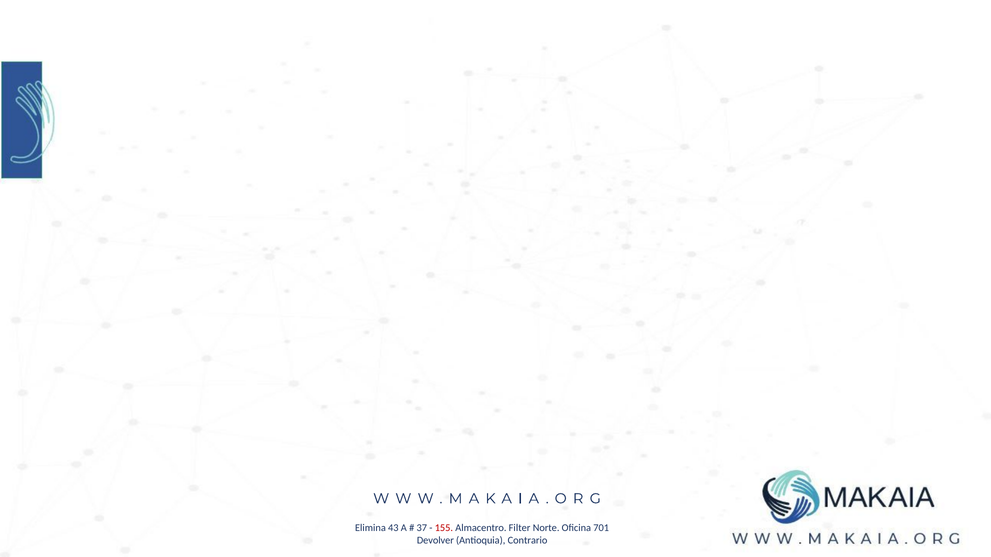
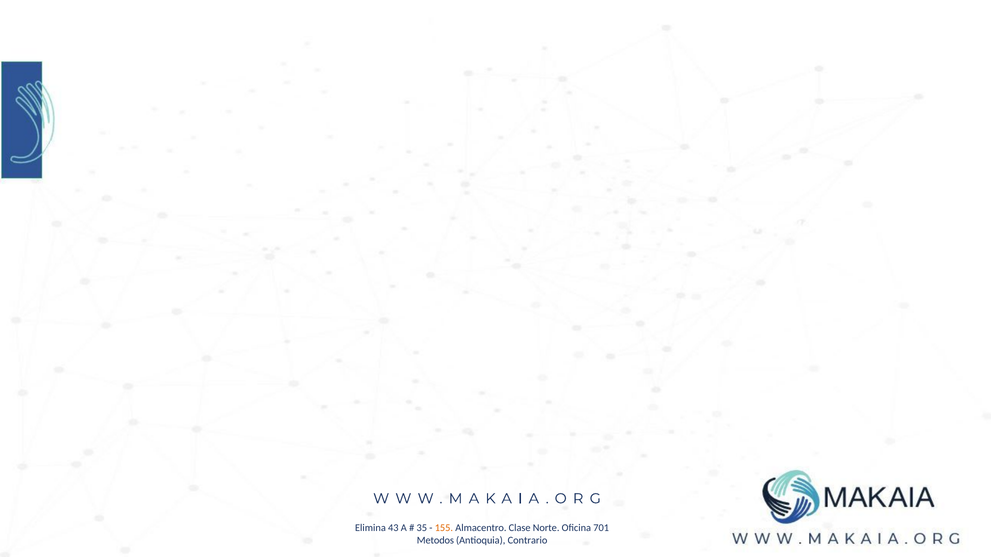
37: 37 -> 35 (422, 528)
155 colour: red -> orange (444, 528)
Filter: Filter -> Clase (520, 528)
Devolver: Devolver -> Metodos (435, 541)
